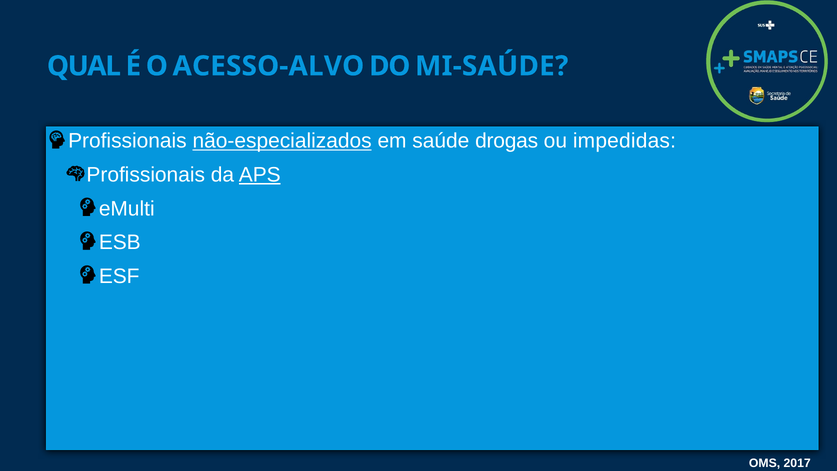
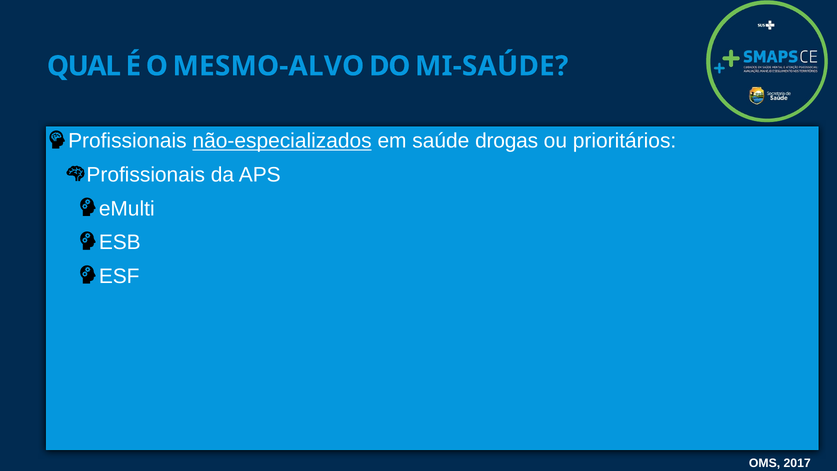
ACESSO-ALVO: ACESSO-ALVO -> MESMO-ALVO (268, 66)
impedidas: impedidas -> prioritários (625, 141)
APS underline: present -> none (260, 175)
